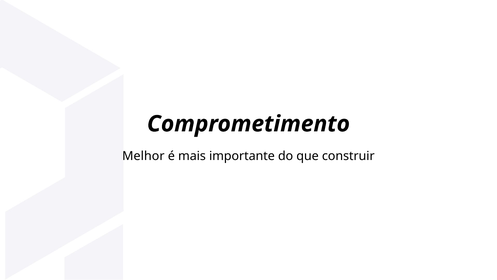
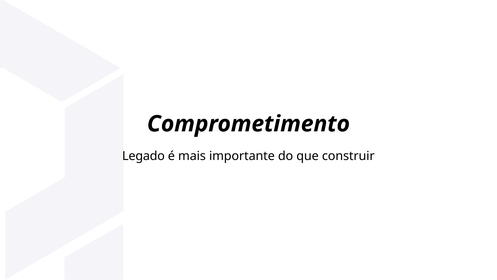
Melhor: Melhor -> Legado (143, 156)
